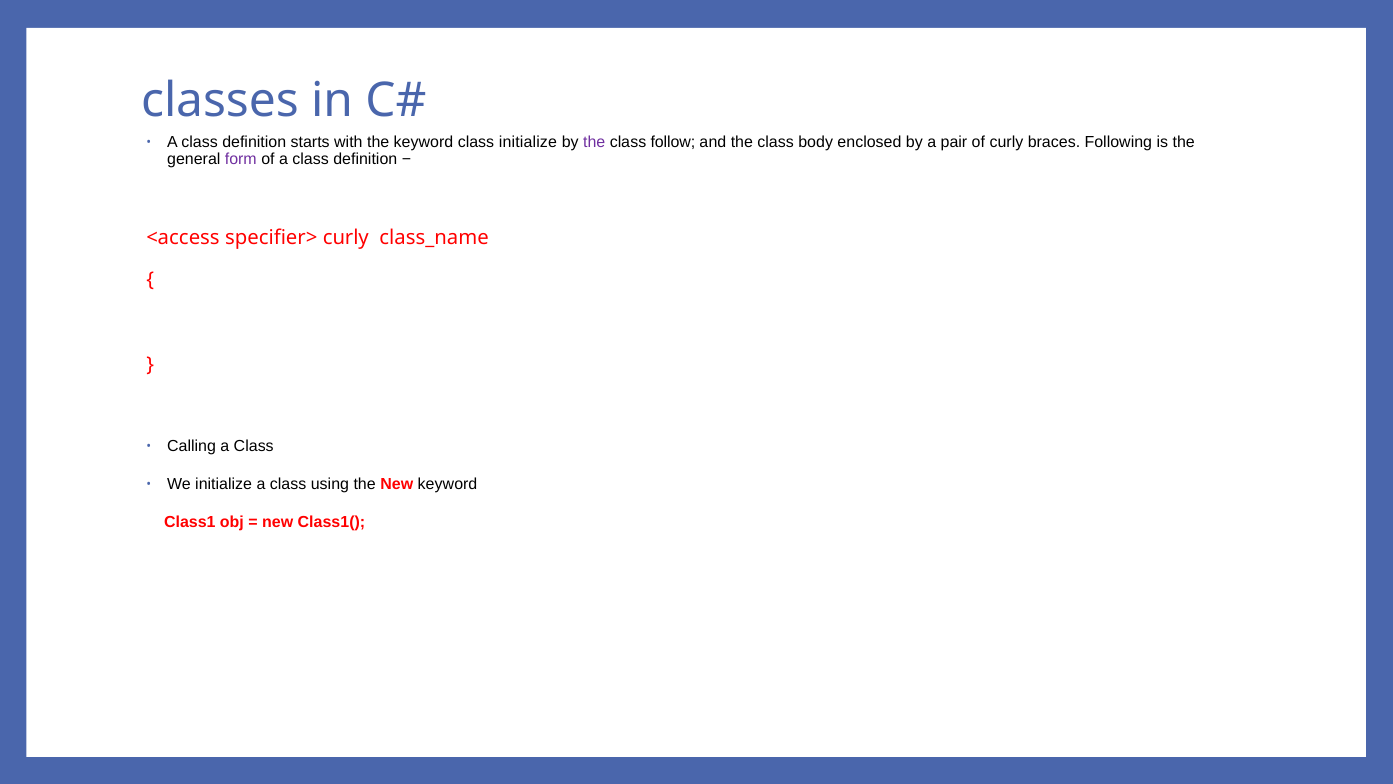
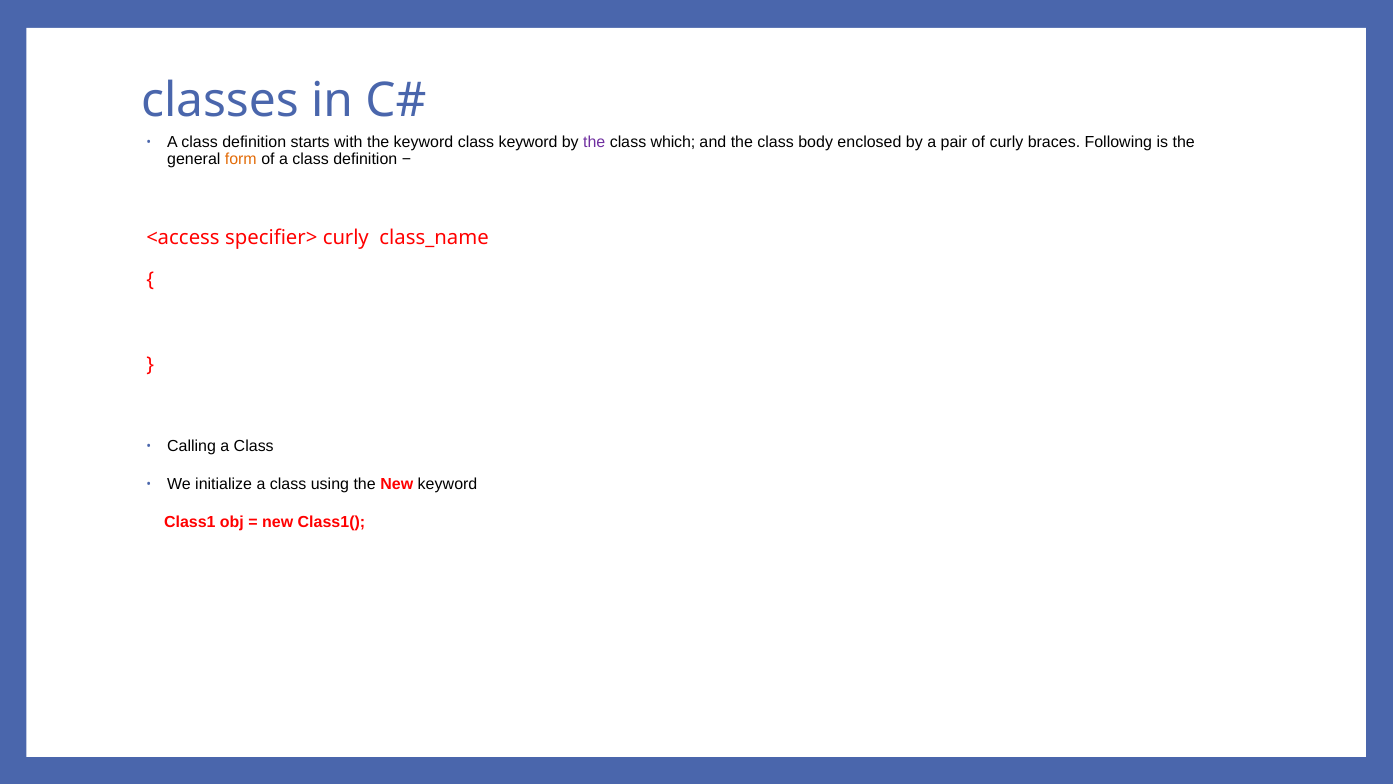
class initialize: initialize -> keyword (528, 142)
follow: follow -> which (673, 142)
form colour: purple -> orange (241, 160)
